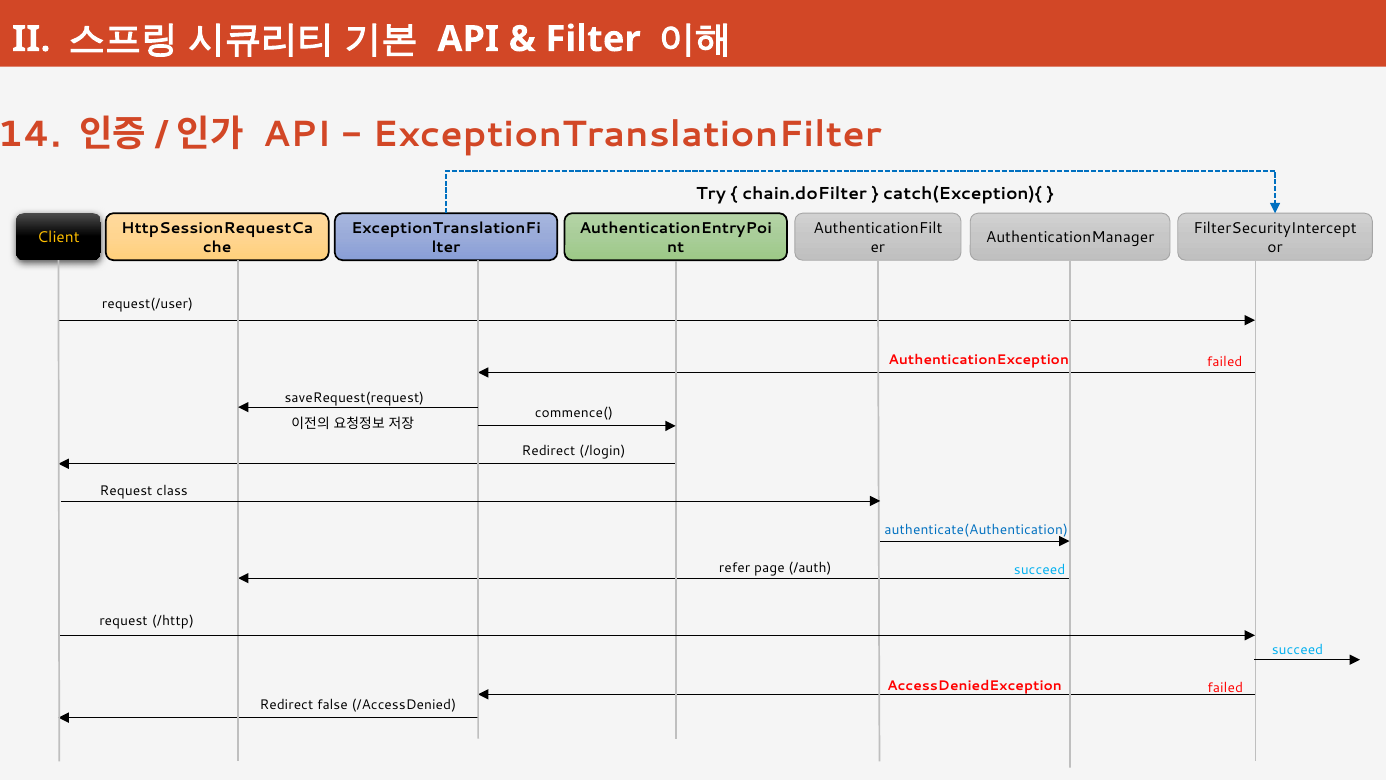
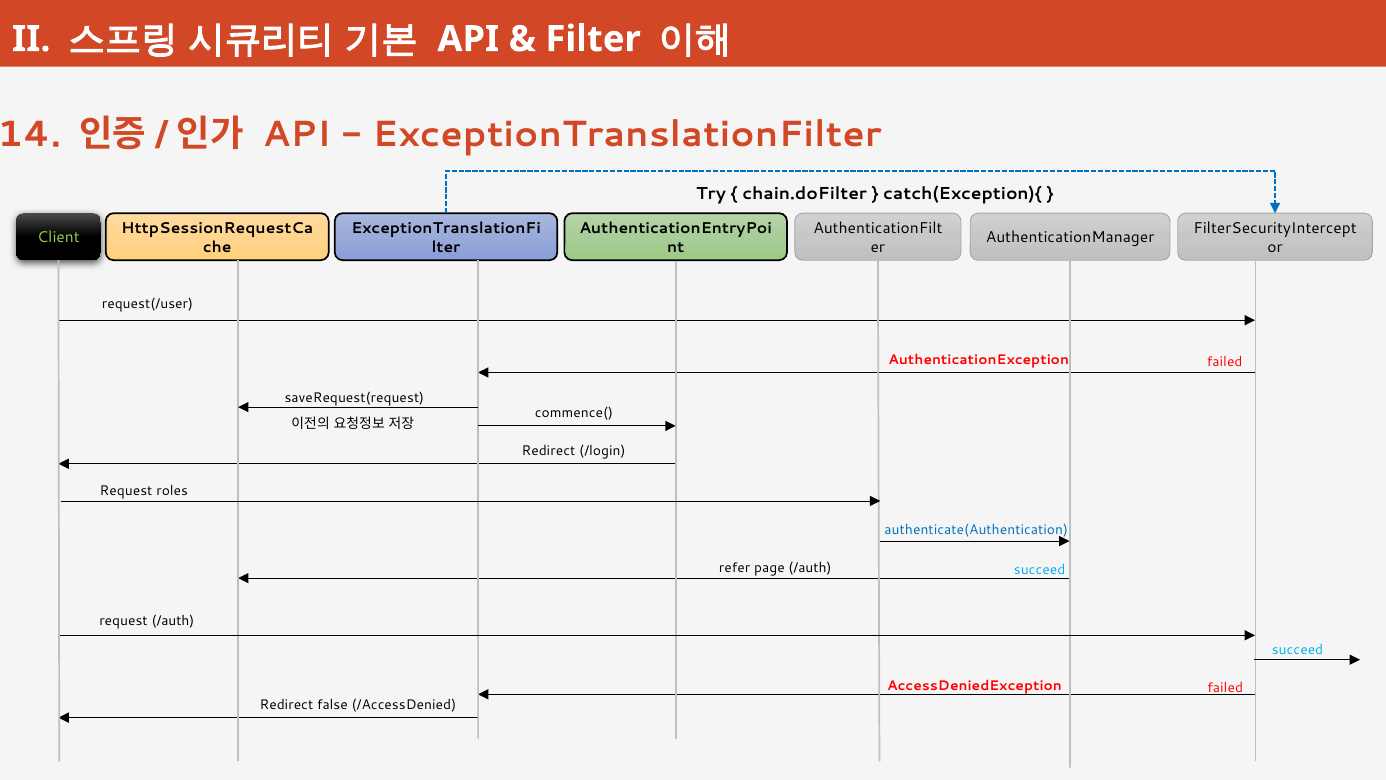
Client colour: yellow -> light green (58, 238)
class: class -> roles (172, 491)
request /http: /http -> /auth (173, 621)
